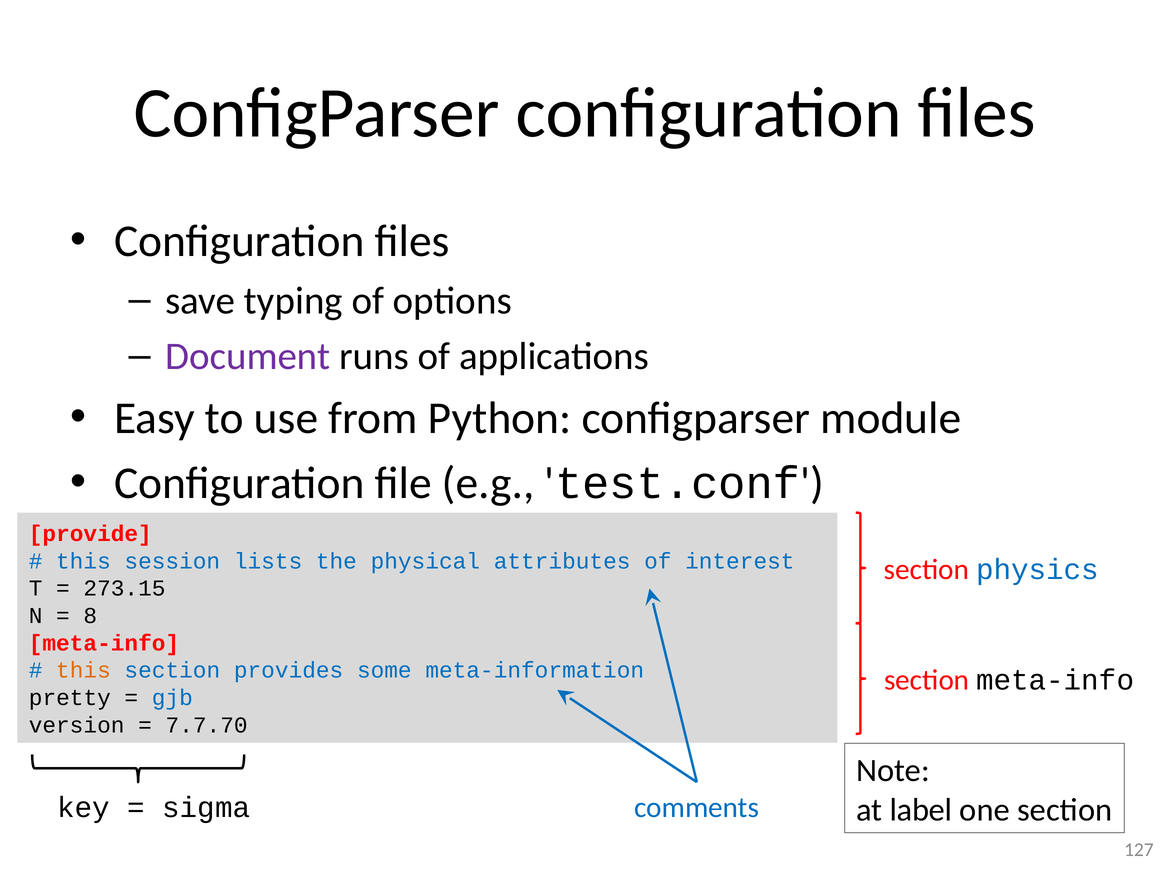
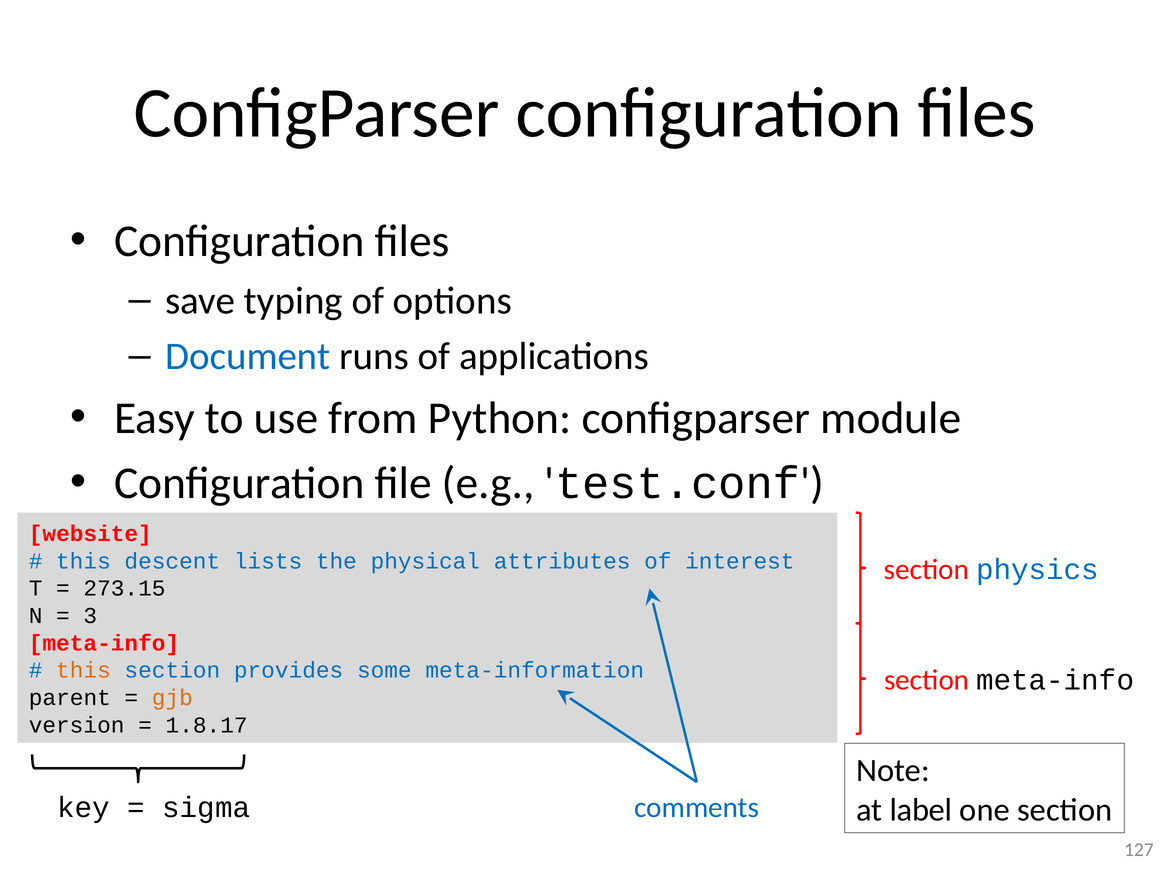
Document colour: purple -> blue (248, 356)
provide: provide -> website (90, 533)
session: session -> descent (172, 561)
8: 8 -> 3 (90, 615)
pretty: pretty -> parent (70, 697)
gjb colour: blue -> orange (172, 697)
7.7.70: 7.7.70 -> 1.8.17 (207, 725)
